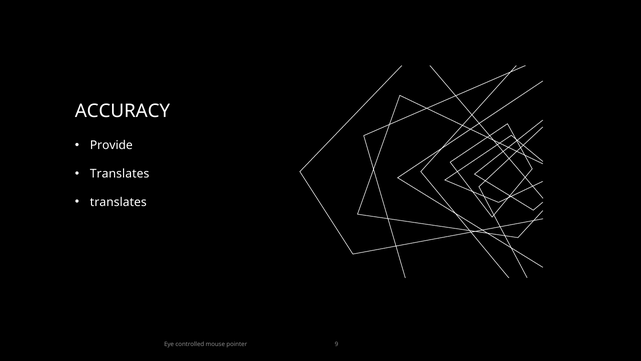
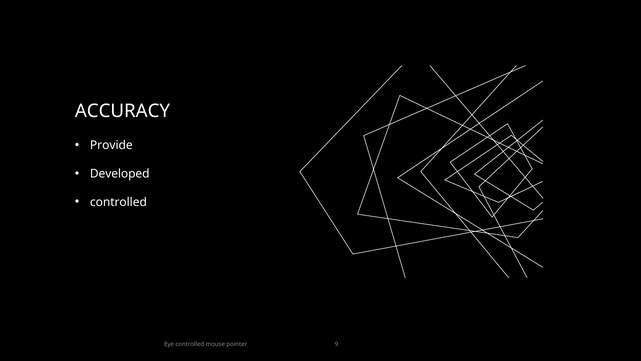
Translates: Translates -> Developed (120, 174)
translates: translates -> controlled (118, 202)
